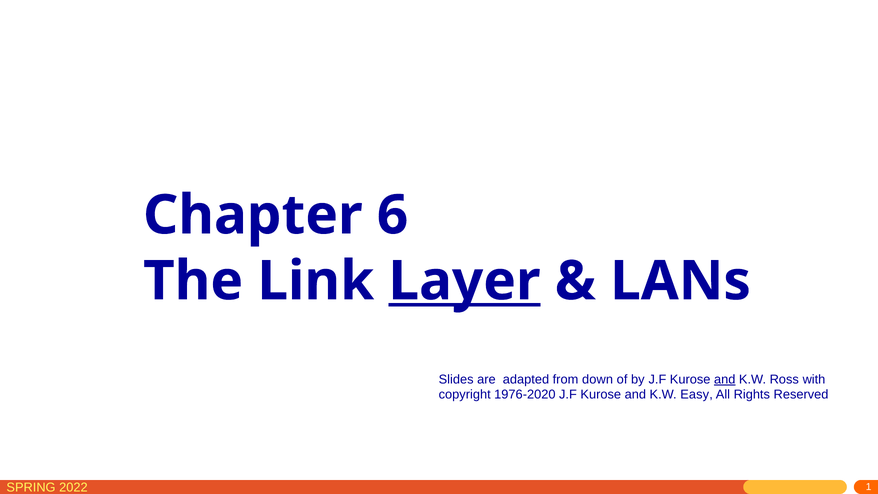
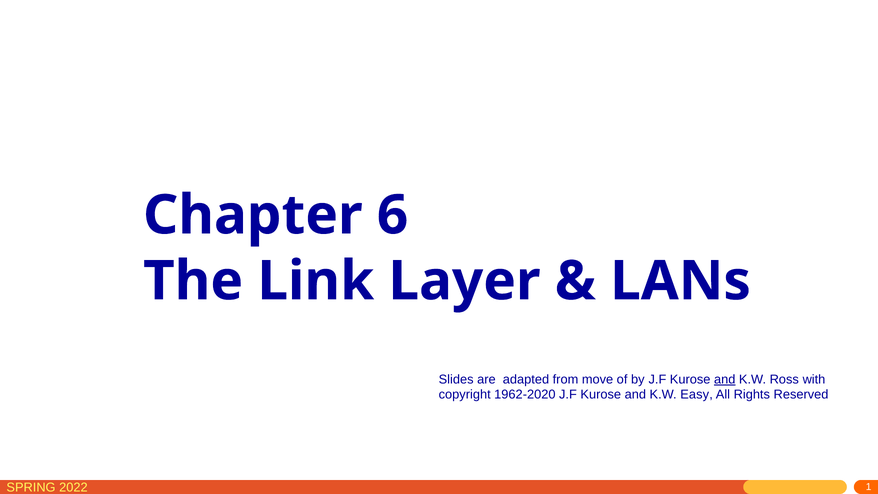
Layer underline: present -> none (464, 281)
down: down -> move (598, 379)
1976-2020: 1976-2020 -> 1962-2020 (525, 395)
